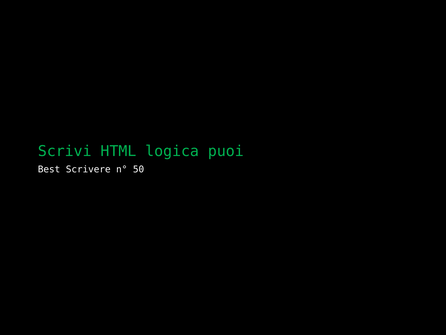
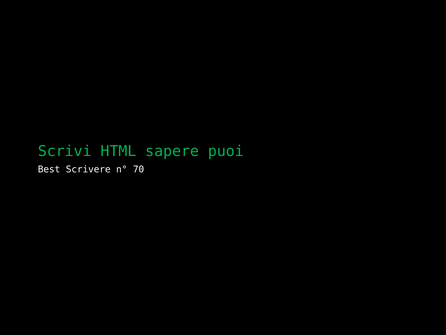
logica: logica -> sapere (172, 151)
50: 50 -> 70 (139, 169)
